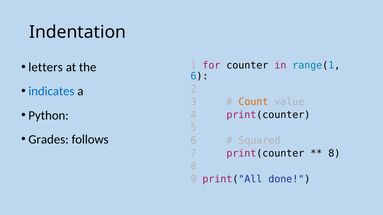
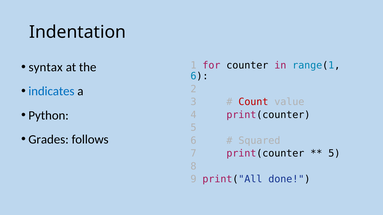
letters: letters -> syntax (46, 67)
Count colour: orange -> red (253, 102)
8: 8 -> 5 (334, 154)
